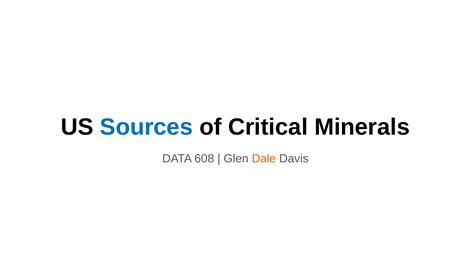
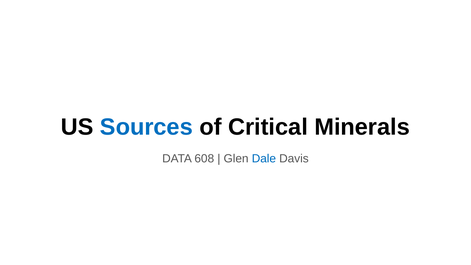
Dale colour: orange -> blue (264, 159)
